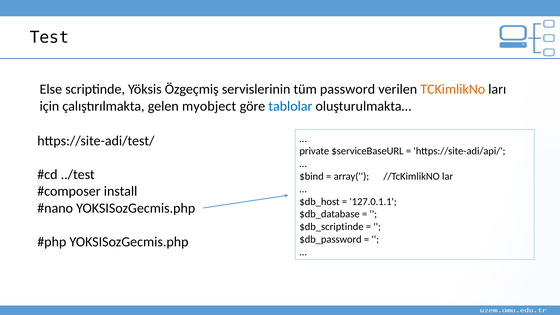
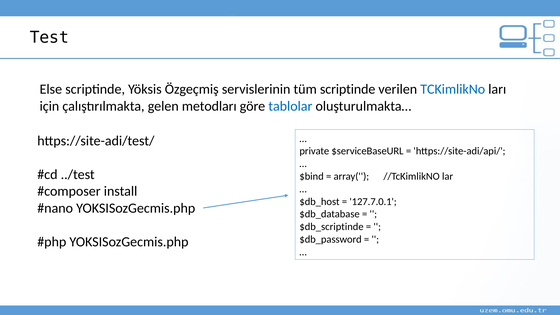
tüm password: password -> scriptinde (348, 89)
TCKimlikNo colour: orange -> blue (453, 89)
myobject: myobject -> metodları (209, 106)
127.0.1.1: 127.0.1.1 -> 127.7.0.1 (373, 202)
